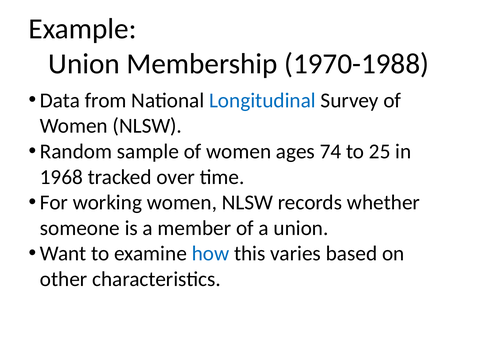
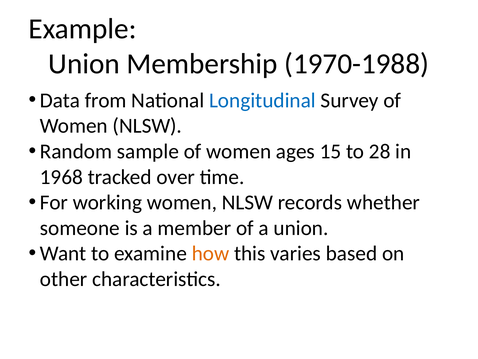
74: 74 -> 15 (330, 151)
25: 25 -> 28 (380, 151)
how colour: blue -> orange (210, 253)
